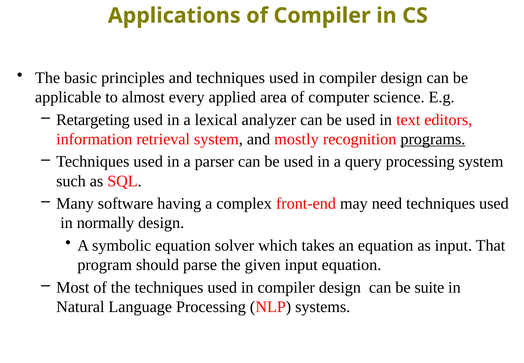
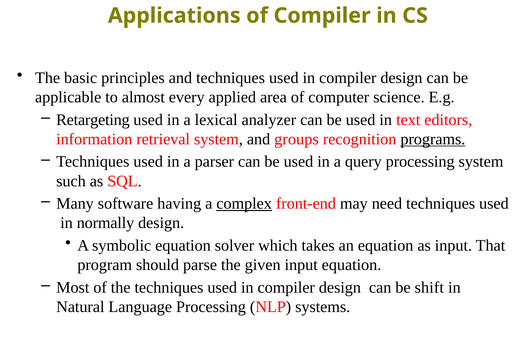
mostly: mostly -> groups (297, 139)
complex underline: none -> present (244, 203)
suite: suite -> shift (429, 287)
